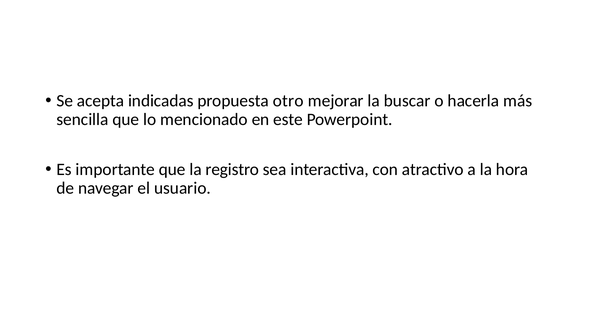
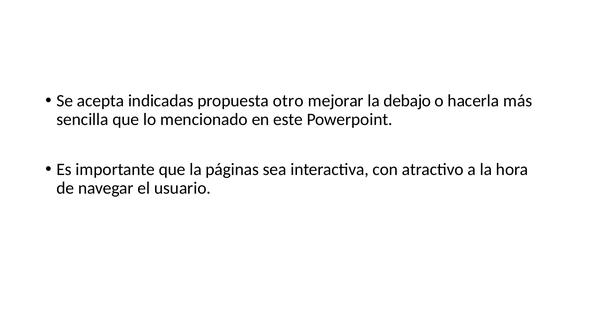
buscar: buscar -> debajo (407, 101)
registro: registro -> páginas (232, 169)
